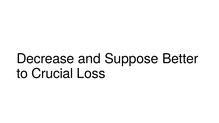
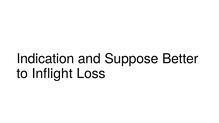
Decrease: Decrease -> Indication (45, 59)
Crucial: Crucial -> Inflight (52, 74)
